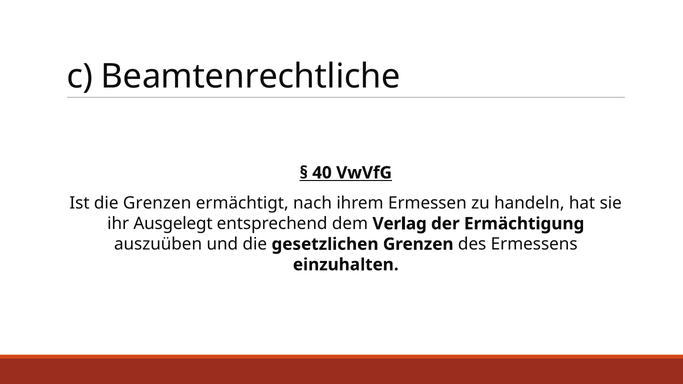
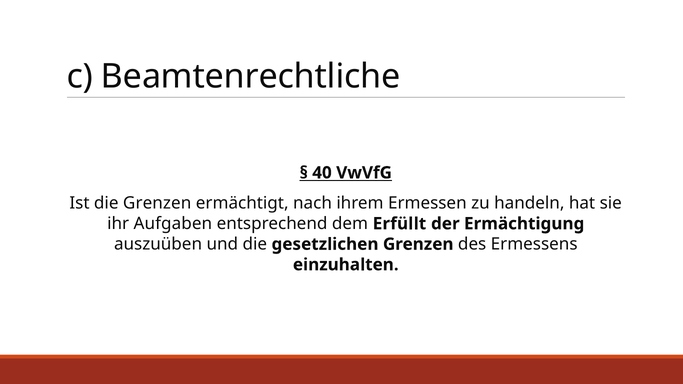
Ausgelegt: Ausgelegt -> Aufgaben (173, 224)
Verlag: Verlag -> Erfüllt (399, 224)
